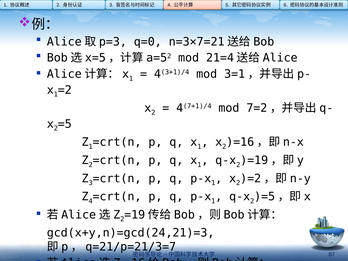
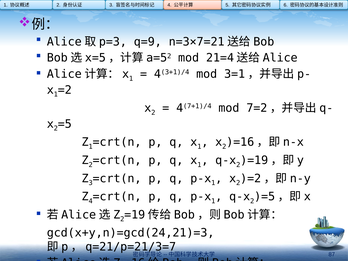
q=0: q=0 -> q=9 (148, 42)
